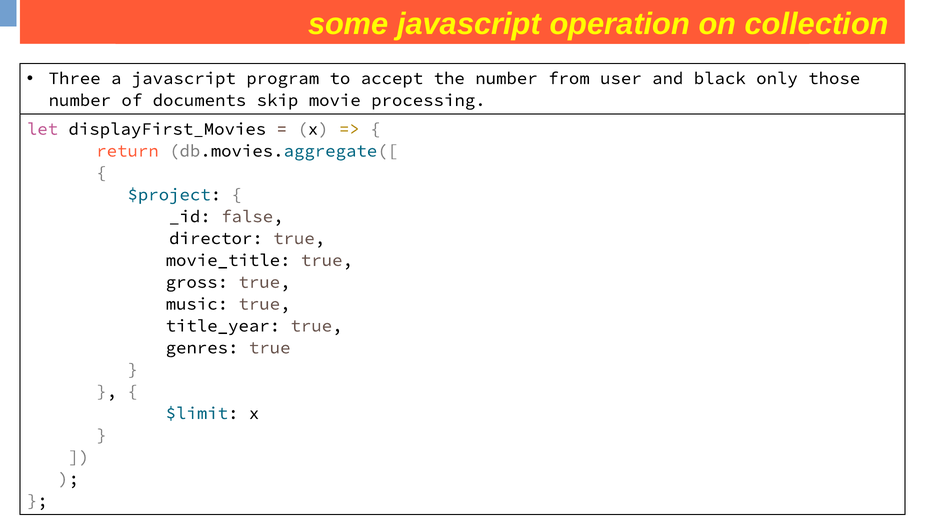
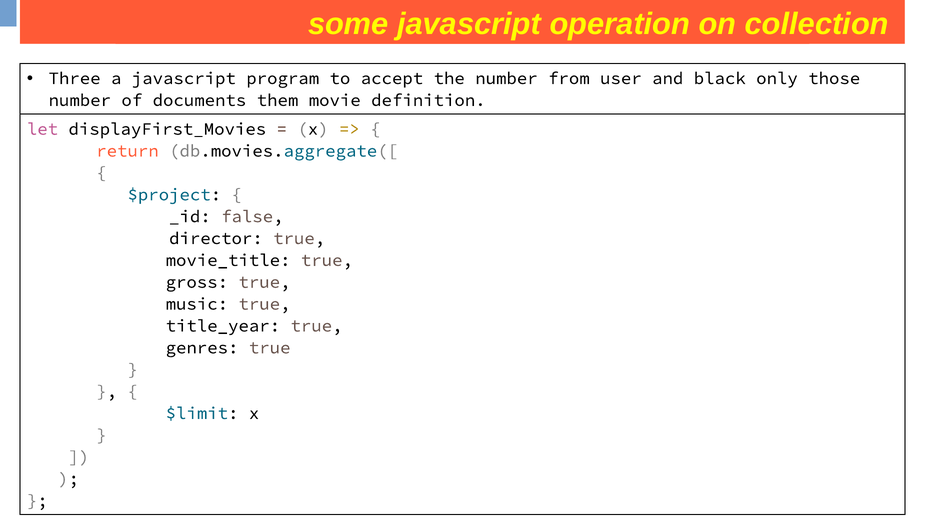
skip: skip -> them (277, 100)
processing: processing -> definition (428, 100)
